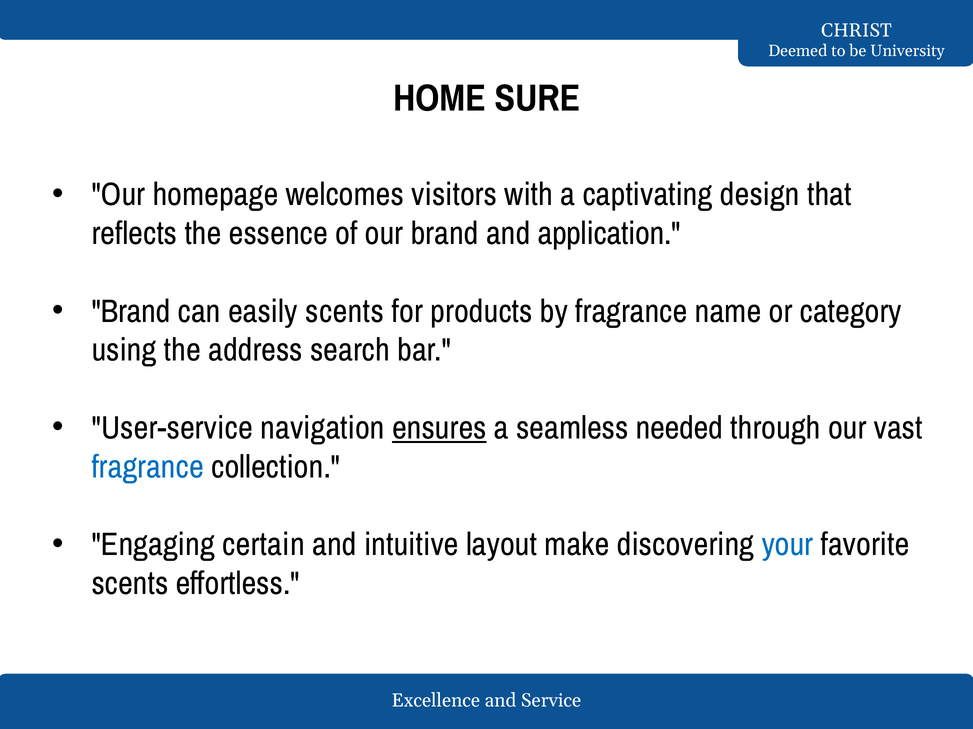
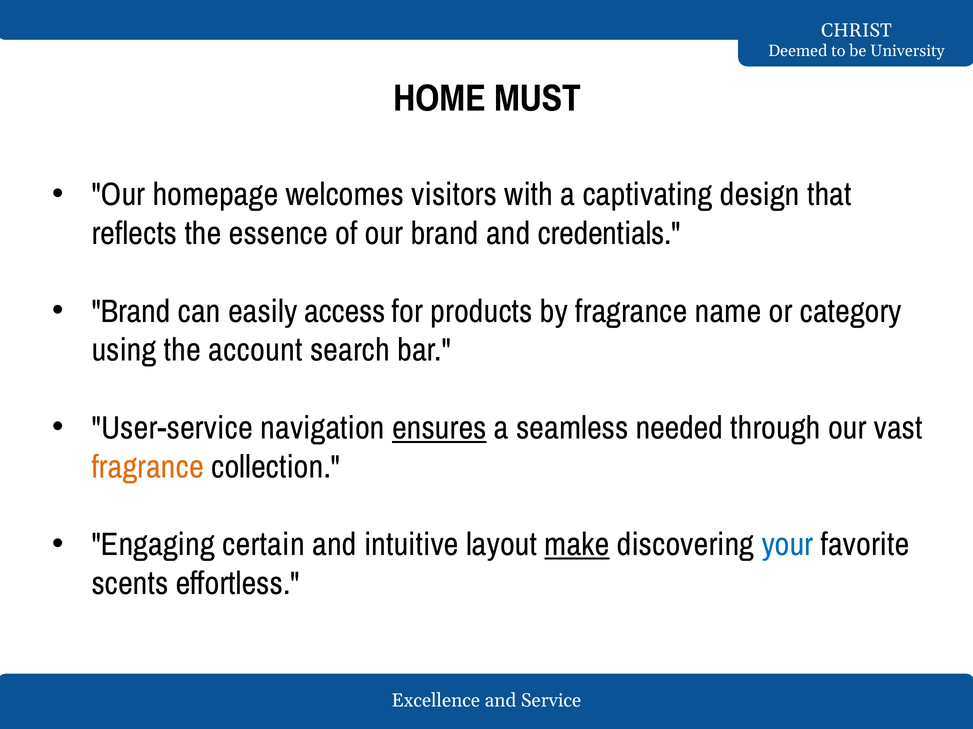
SURE: SURE -> MUST (537, 98)
application: application -> credentials (609, 234)
easily scents: scents -> access (345, 312)
address: address -> account (255, 351)
fragrance colour: blue -> orange (148, 467)
make underline: none -> present (577, 545)
